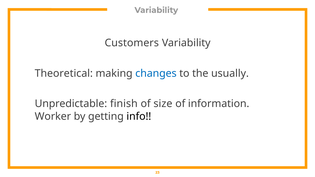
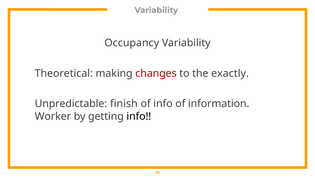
Customers: Customers -> Occupancy (132, 43)
changes colour: blue -> red (156, 73)
usually: usually -> exactly (230, 73)
of size: size -> info (163, 104)
